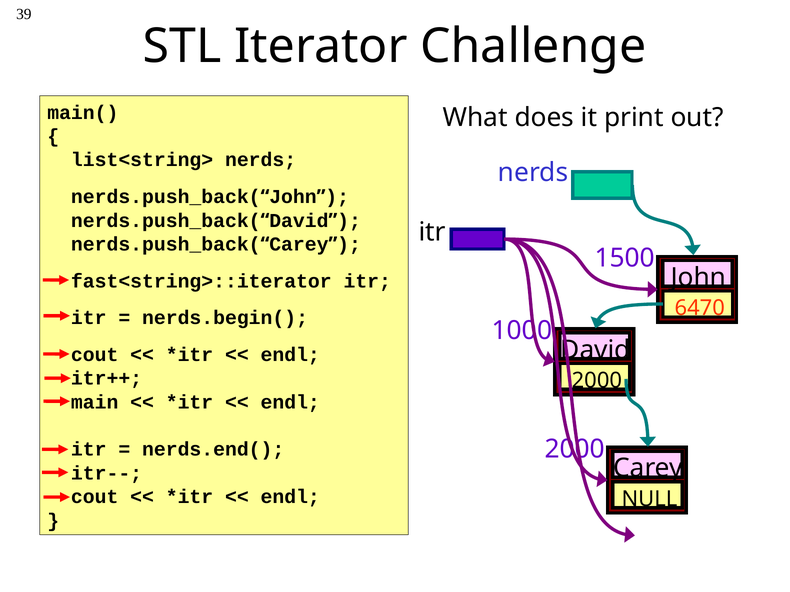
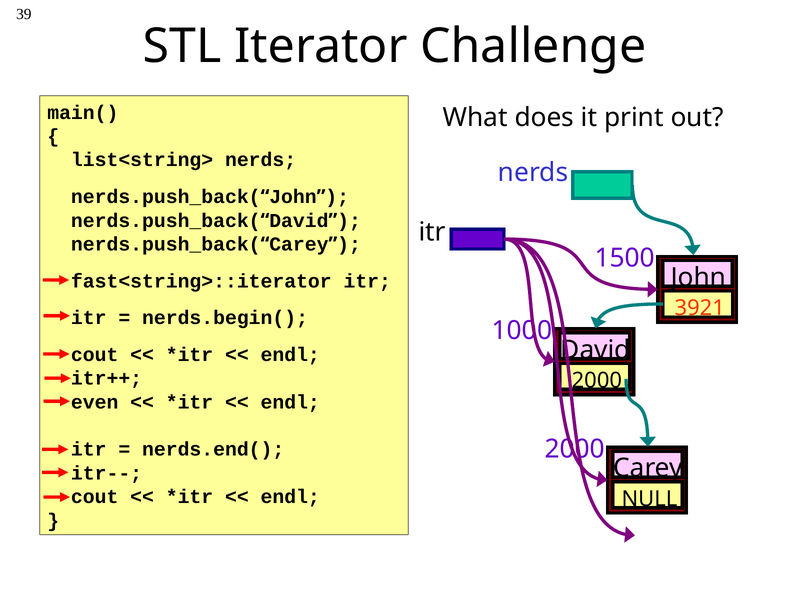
6470: 6470 -> 3921 (700, 308)
main: main -> even (95, 402)
